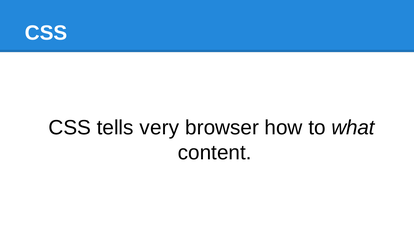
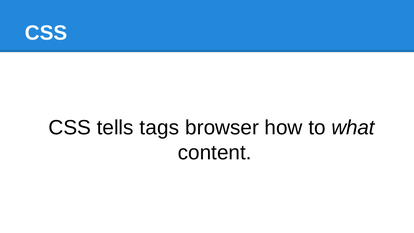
very: very -> tags (159, 128)
